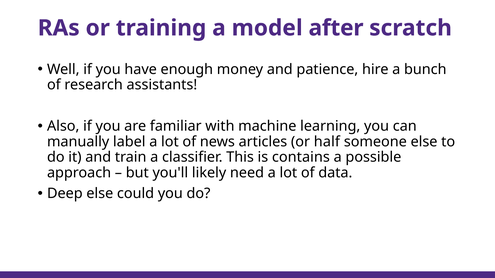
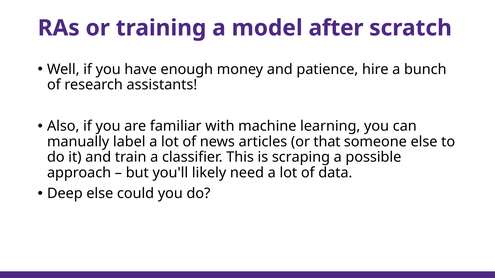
half: half -> that (327, 142)
contains: contains -> scraping (301, 157)
